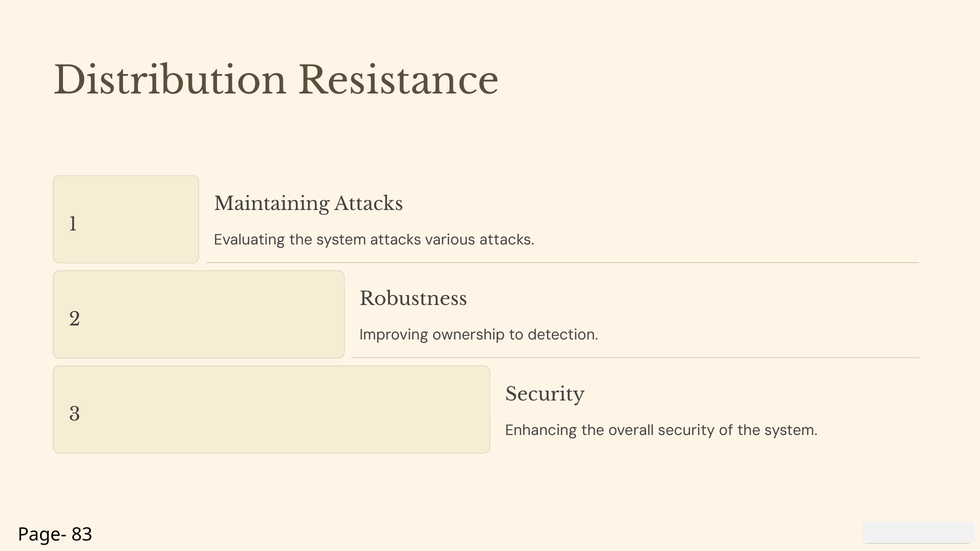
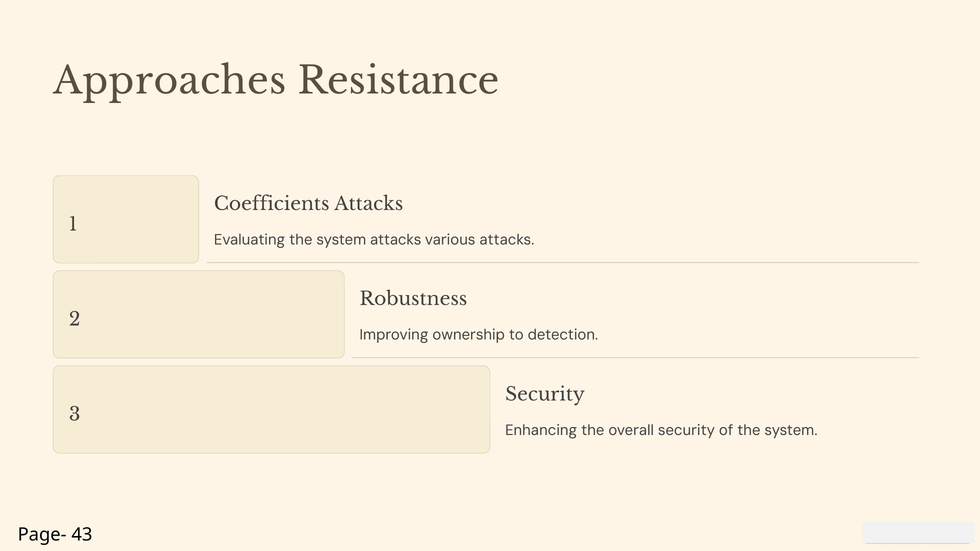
Distribution: Distribution -> Approaches (170, 81)
Maintaining: Maintaining -> Coefficients (272, 204)
83: 83 -> 43 (82, 535)
